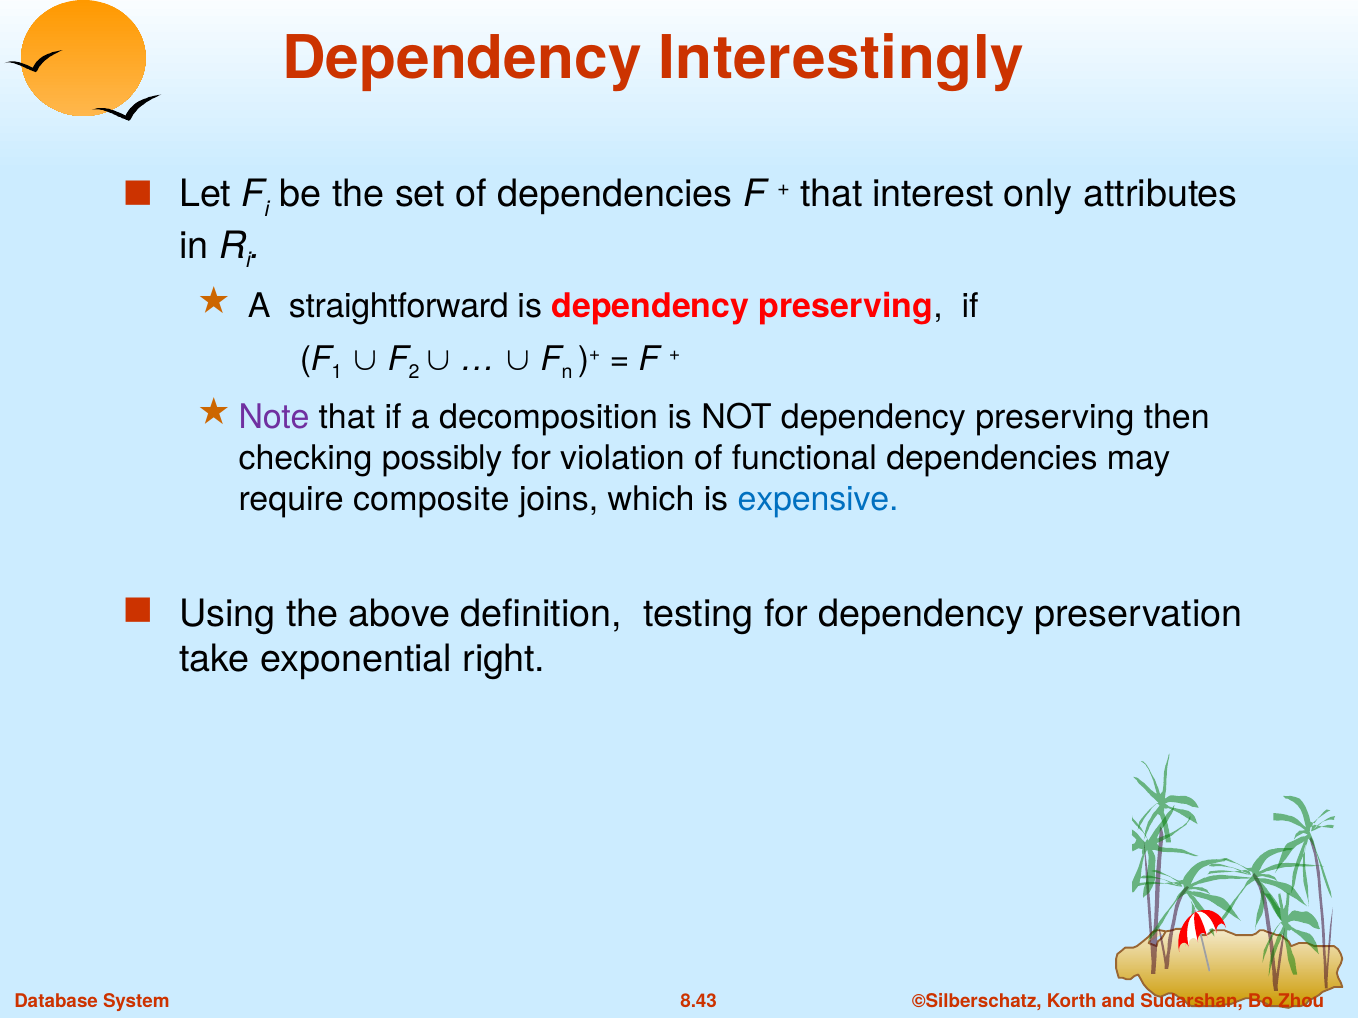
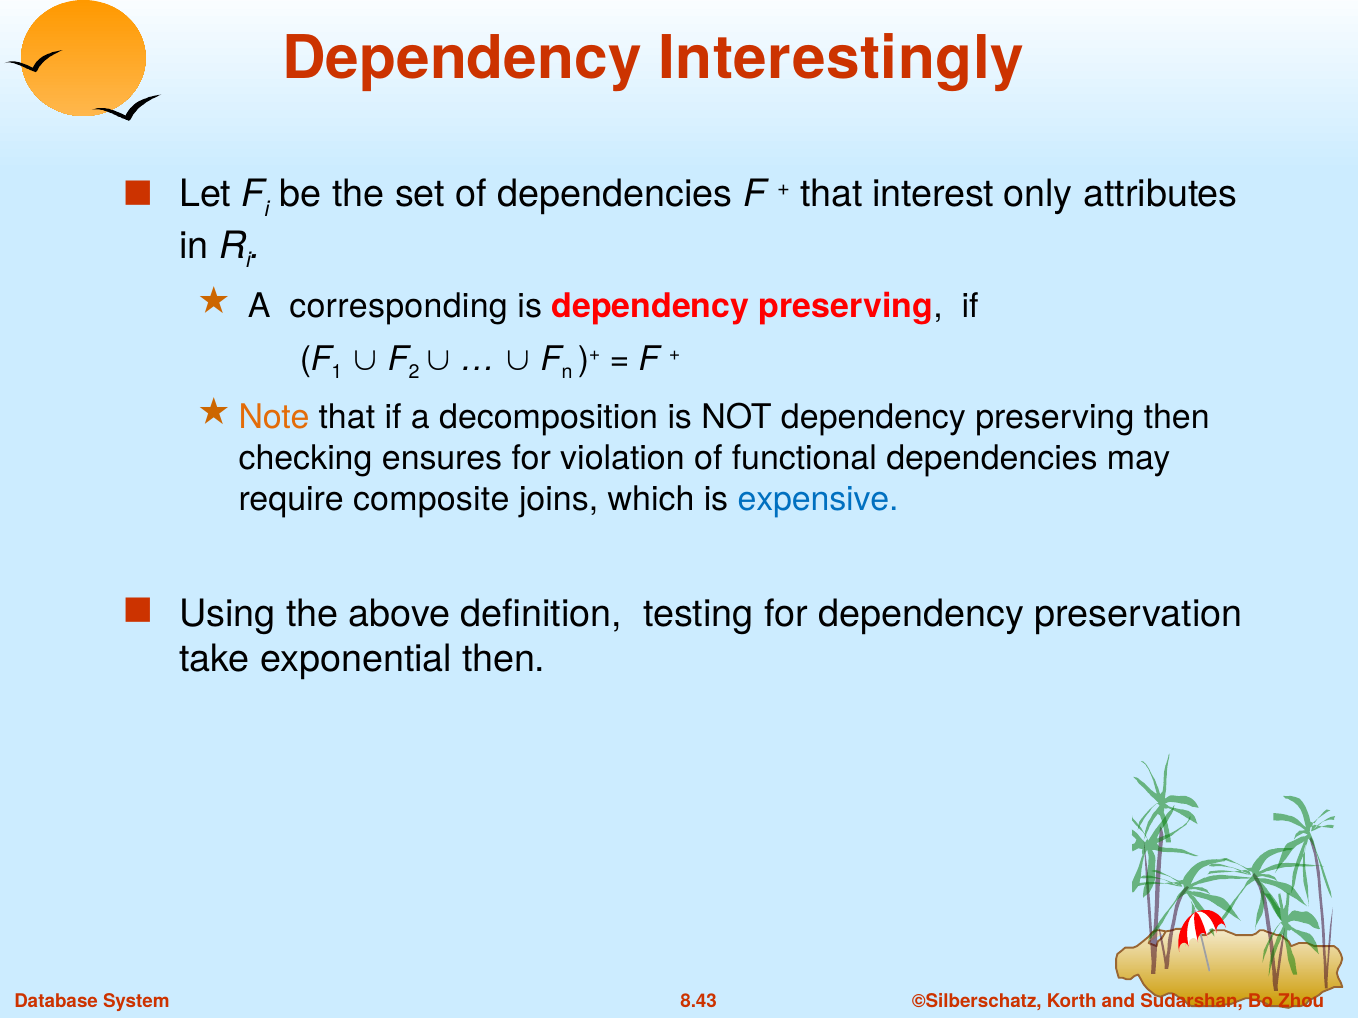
straightforward: straightforward -> corresponding (399, 307)
Note colour: purple -> orange (274, 418)
possibly: possibly -> ensures (442, 458)
exponential right: right -> then (504, 659)
